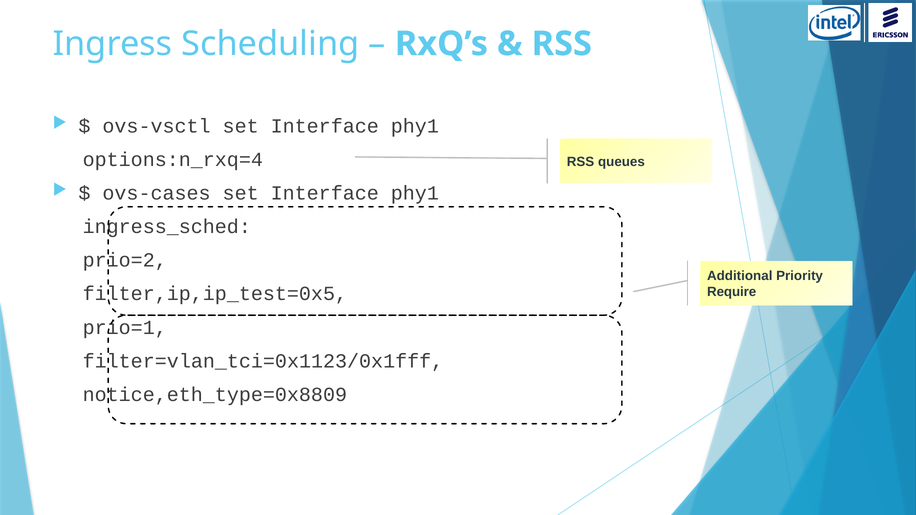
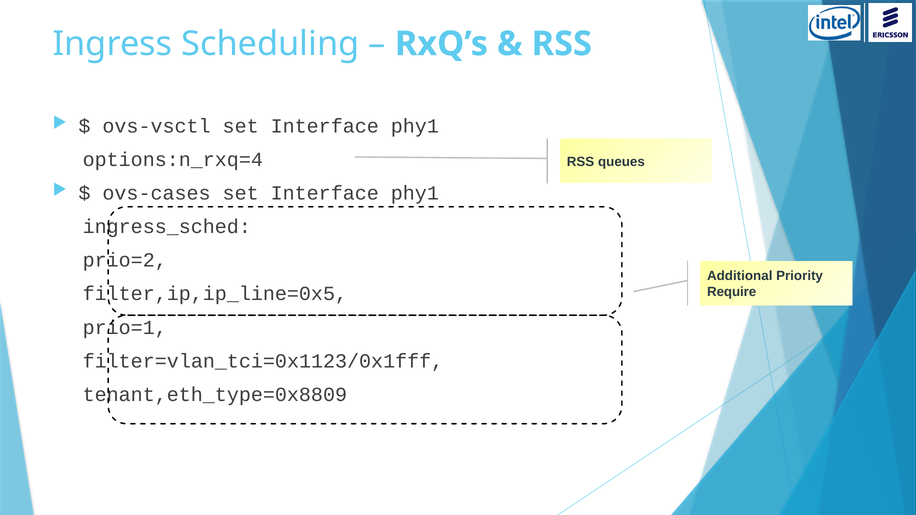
filter,ip,ip_test=0x5: filter,ip,ip_test=0x5 -> filter,ip,ip_line=0x5 (215, 294)
notice,eth_type=0x8809: notice,eth_type=0x8809 -> tenant,eth_type=0x8809 (215, 395)
